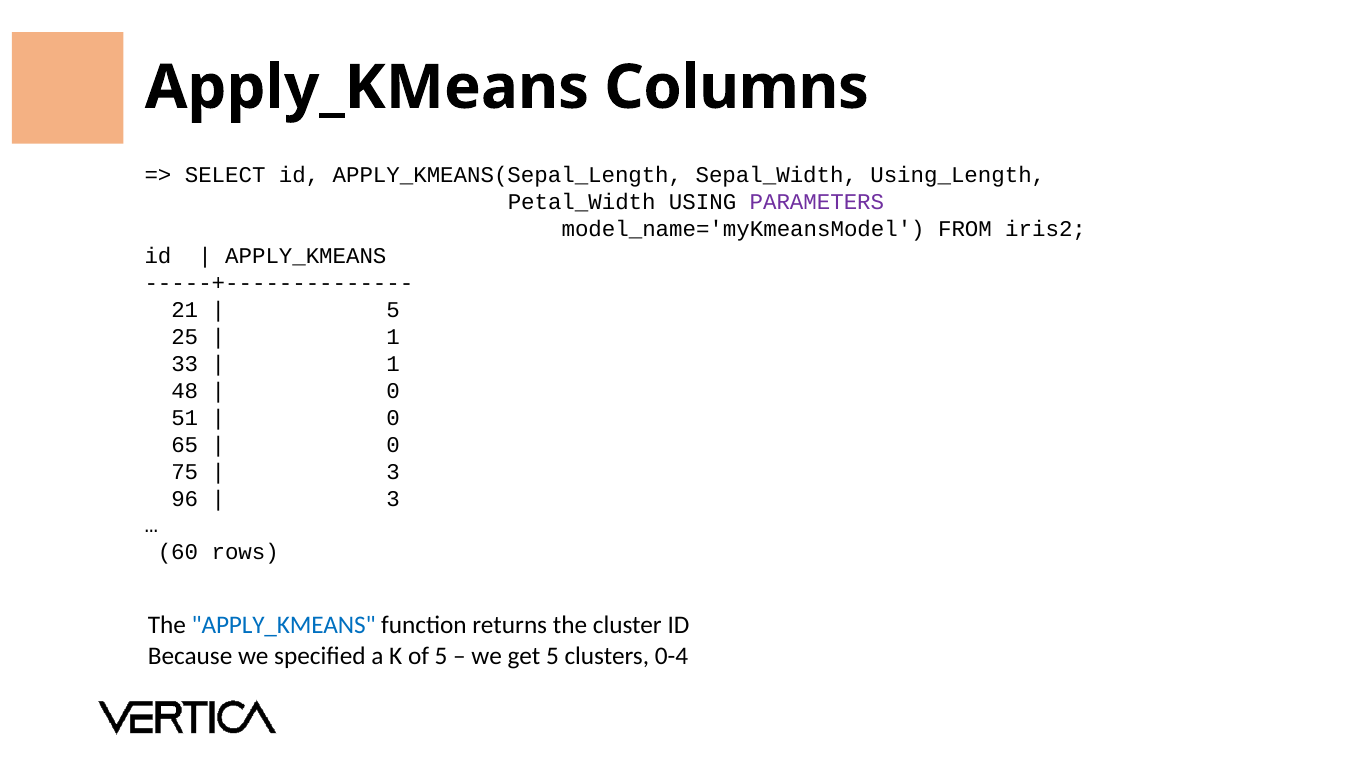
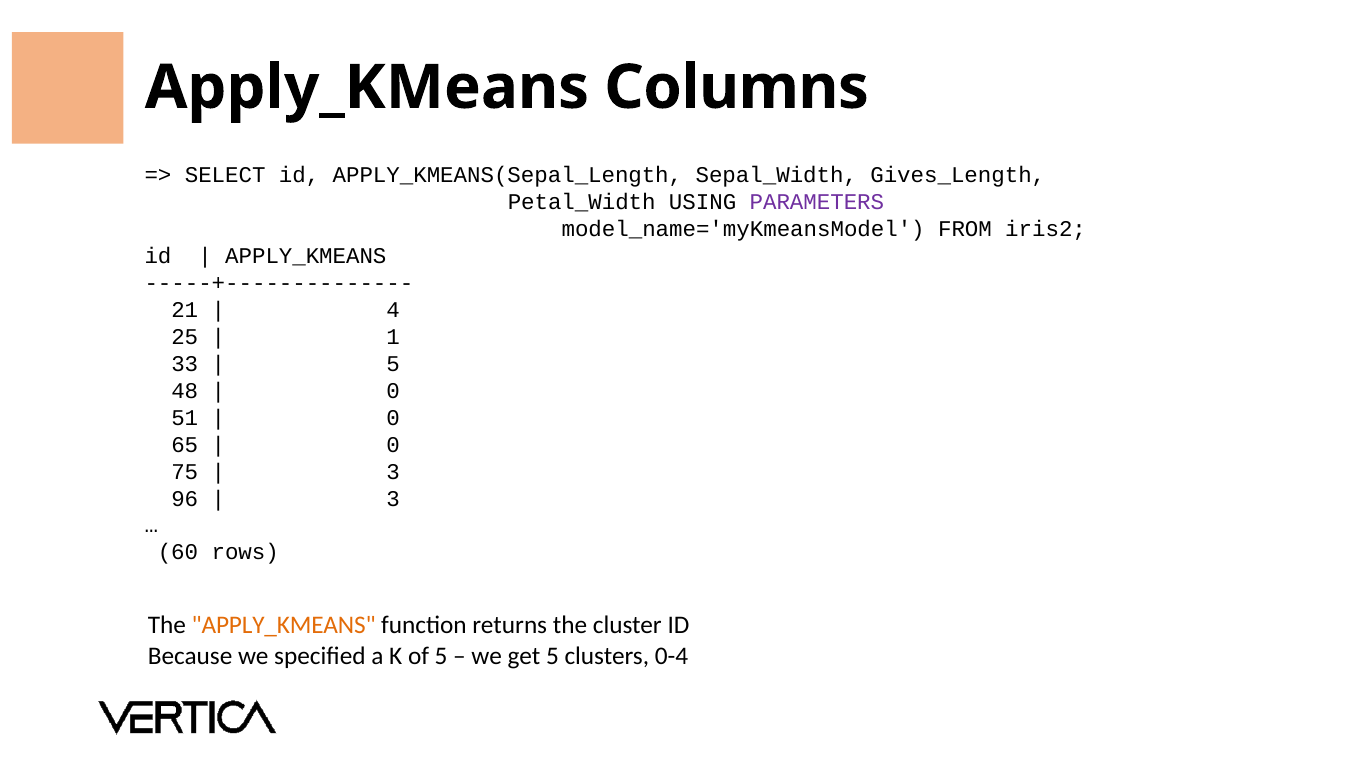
Using_Length: Using_Length -> Gives_Length (958, 175)
5: 5 -> 4 (393, 310)
1: 1 -> 5 (393, 364)
APPLY_KMEANS colour: blue -> orange (284, 625)
